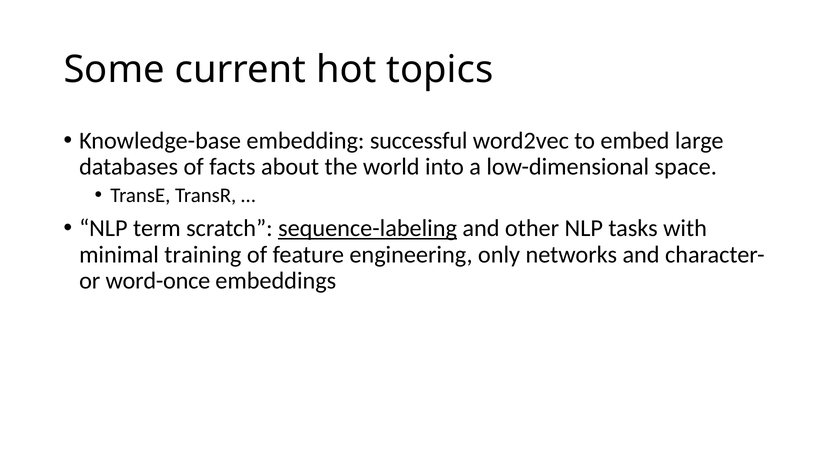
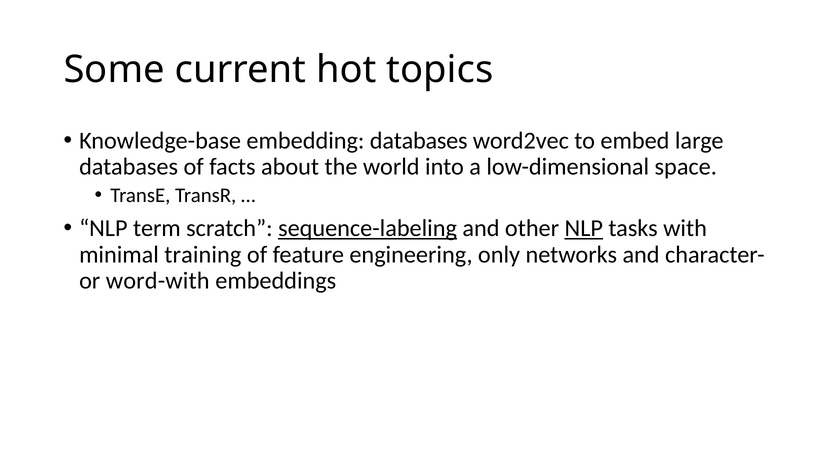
embedding successful: successful -> databases (419, 141)
NLP underline: none -> present (584, 229)
word-once: word-once -> word-with (158, 281)
